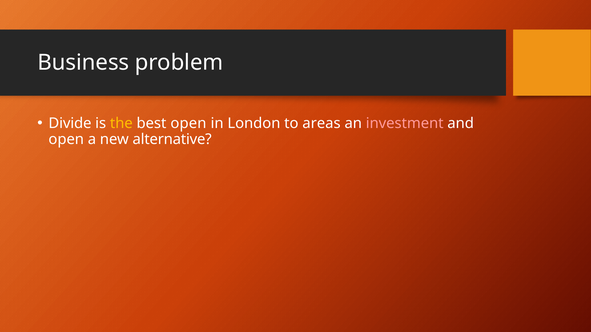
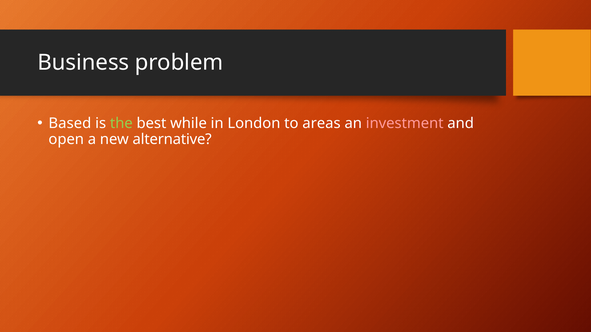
Divide: Divide -> Based (70, 123)
the colour: yellow -> light green (121, 123)
best open: open -> while (189, 123)
